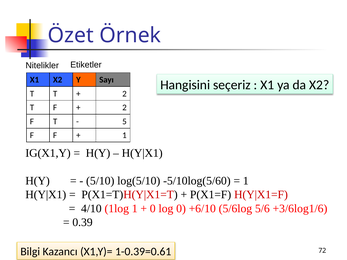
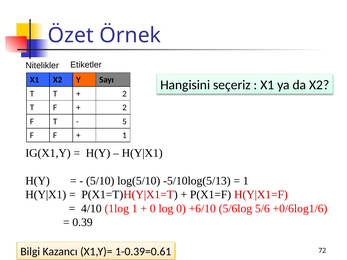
-5/10log(5/60: -5/10log(5/60 -> -5/10log(5/13 (197, 181)
+3/6log1/6: +3/6log1/6 -> +0/6log1/6 (300, 209)
